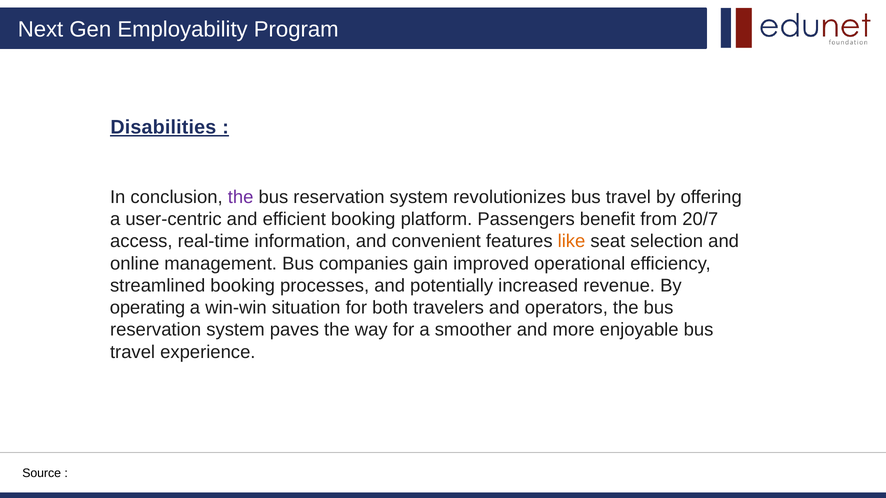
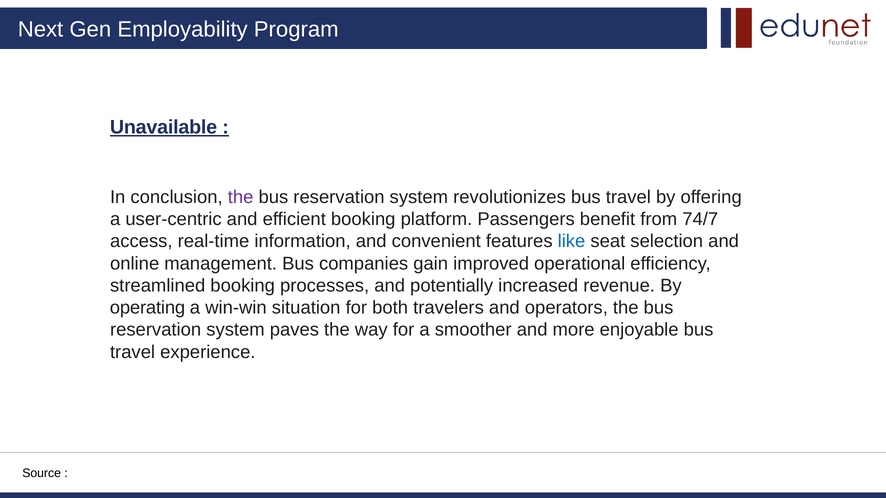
Disabilities: Disabilities -> Unavailable (164, 127)
20/7: 20/7 -> 74/7 (700, 219)
like colour: orange -> blue (571, 242)
